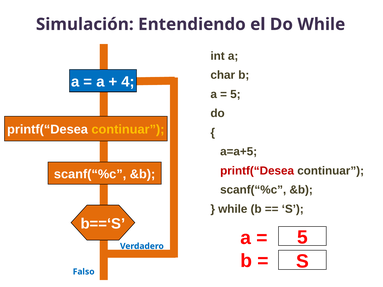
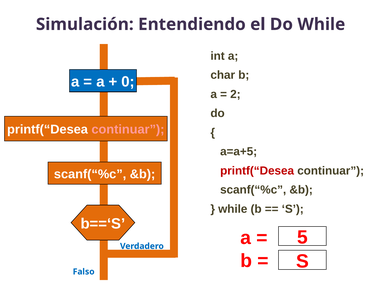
4: 4 -> 0 (128, 82)
5: 5 -> 2 (235, 94)
continuar colour: yellow -> pink (128, 130)
